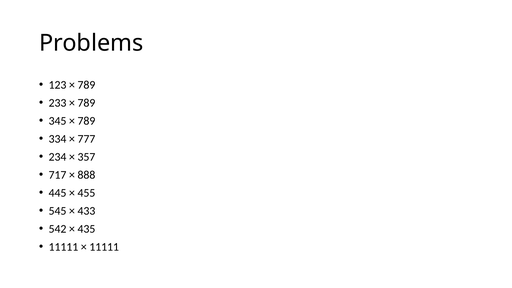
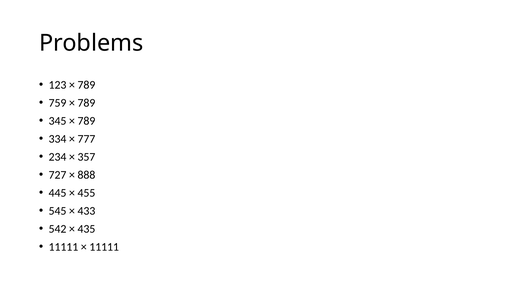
233: 233 -> 759 (58, 103)
717: 717 -> 727 (58, 175)
